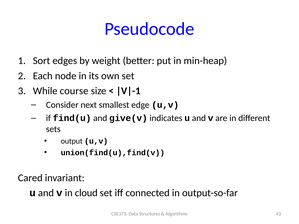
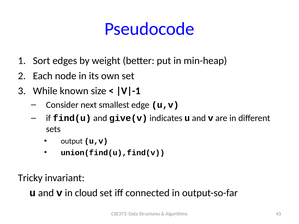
course: course -> known (74, 91)
Cared: Cared -> Tricky (30, 178)
